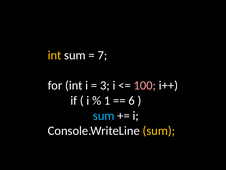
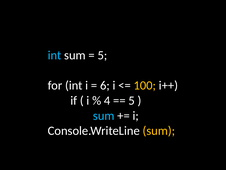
int colour: yellow -> light blue (55, 55)
7: 7 -> 5 (102, 55)
3: 3 -> 6 (105, 85)
100 colour: pink -> yellow (145, 85)
1: 1 -> 4 (107, 100)
6: 6 -> 5 (132, 100)
